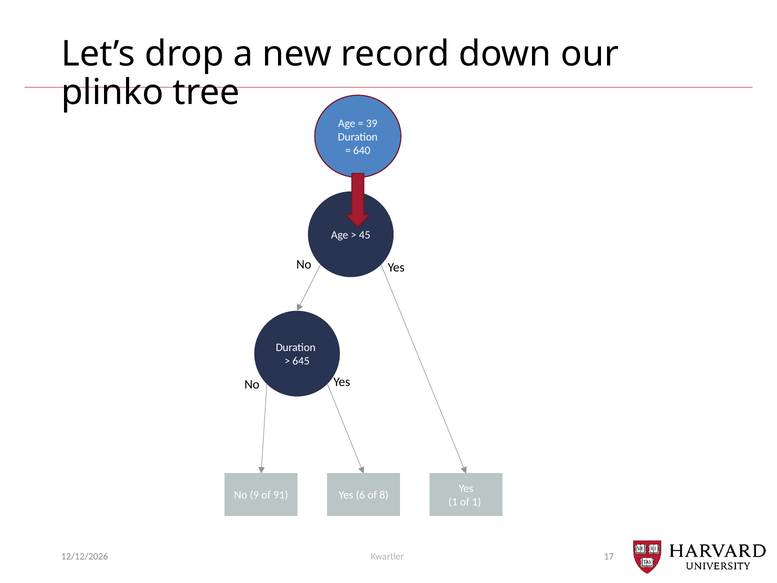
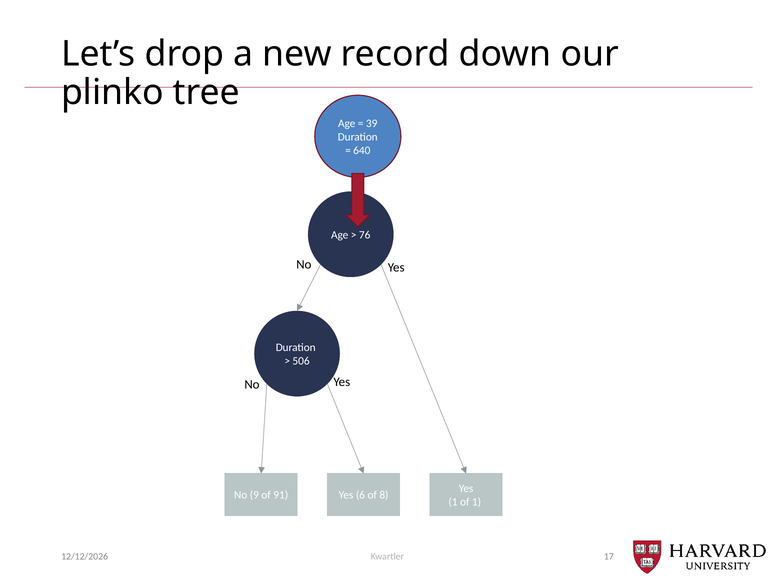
45: 45 -> 76 (365, 235)
645: 645 -> 506 (301, 361)
